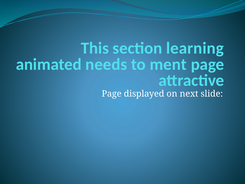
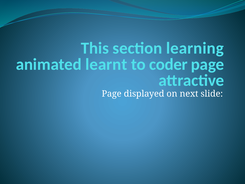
needs: needs -> learnt (106, 64)
ment: ment -> coder (168, 64)
